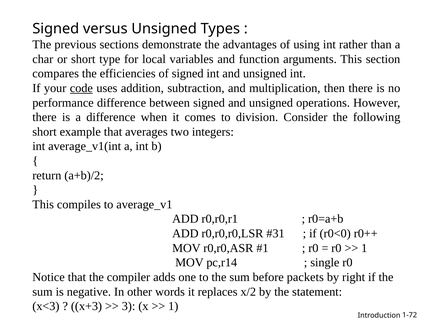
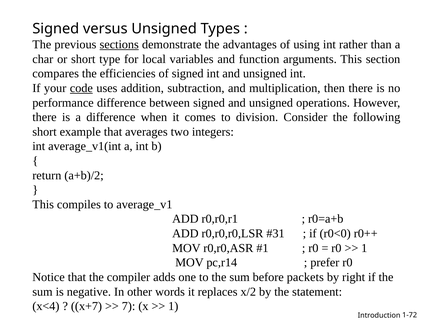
sections underline: none -> present (119, 45)
single: single -> prefer (325, 263)
x<3: x<3 -> x<4 (46, 307)
x+3: x+3 -> x+7 (86, 307)
3: 3 -> 7 (129, 307)
